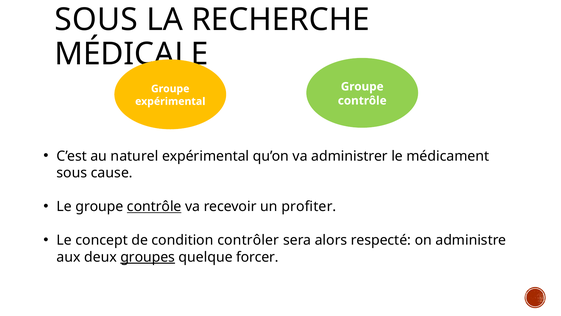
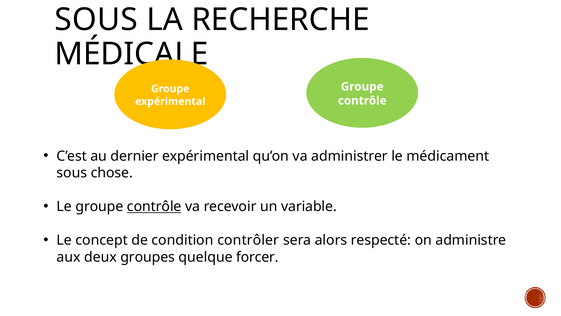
naturel: naturel -> dernier (135, 156)
cause: cause -> chose (112, 173)
profiter: profiter -> variable (309, 206)
groupes underline: present -> none (148, 257)
